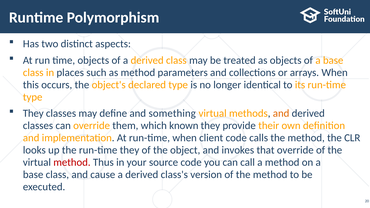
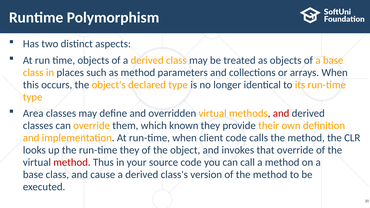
They: They -> Area (33, 113)
something: something -> overridden (172, 113)
and colour: orange -> red (281, 113)
